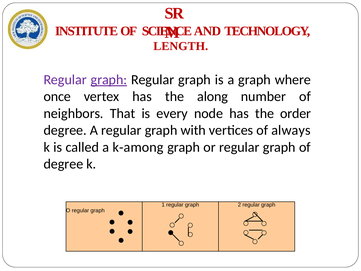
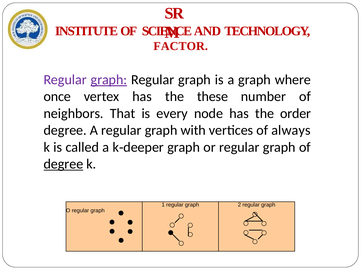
LENGTH: LENGTH -> FACTOR (181, 46)
along: along -> these (213, 96)
among: among -> deeper (144, 147)
degree underline: none -> present (63, 164)
